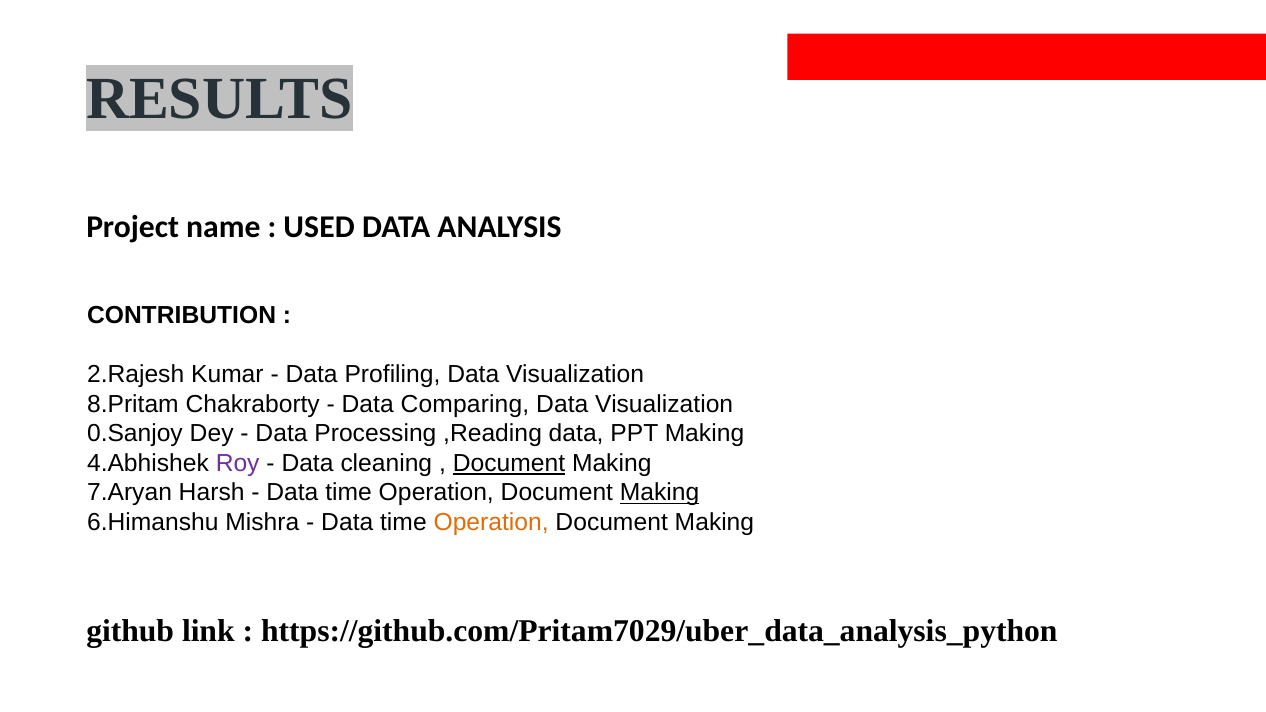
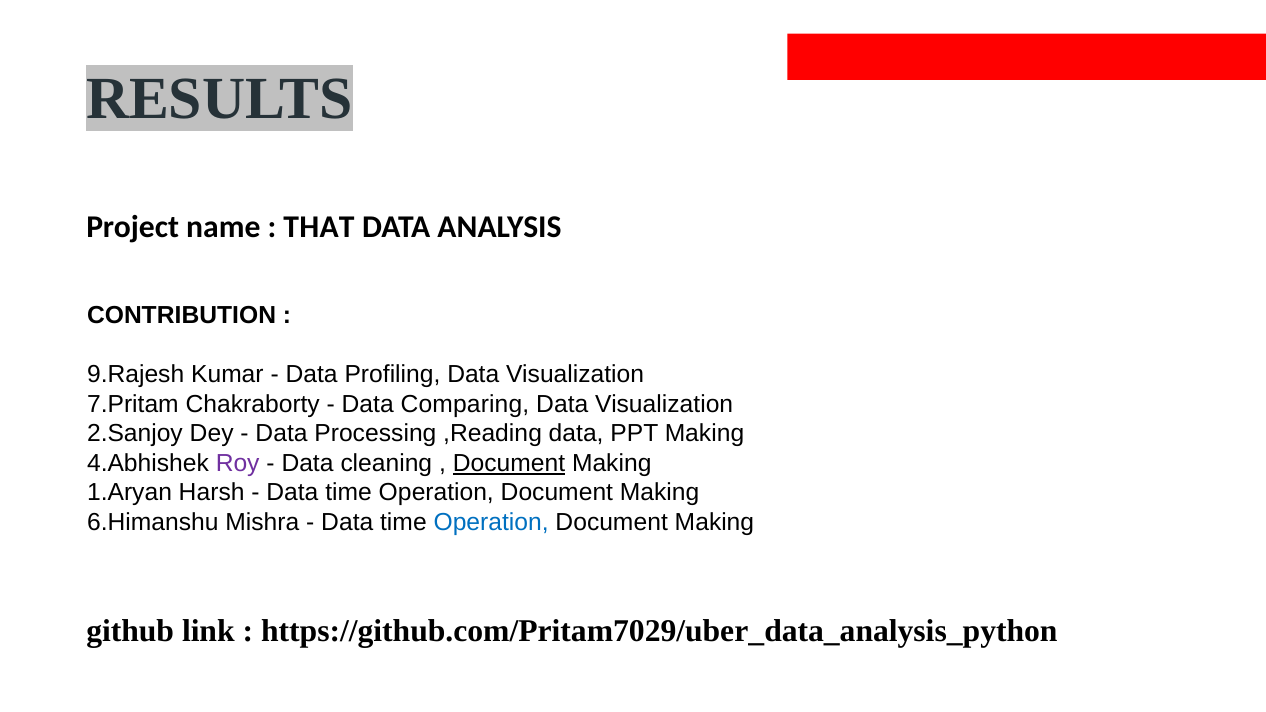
USED: USED -> THAT (319, 227)
2.Rajesh: 2.Rajesh -> 9.Rajesh (136, 375)
8.Pritam: 8.Pritam -> 7.Pritam (133, 404)
0.Sanjoy: 0.Sanjoy -> 2.Sanjoy (135, 434)
7.Aryan: 7.Aryan -> 1.Aryan (130, 493)
Making underline: present -> none (660, 493)
Operation colour: orange -> blue (491, 522)
